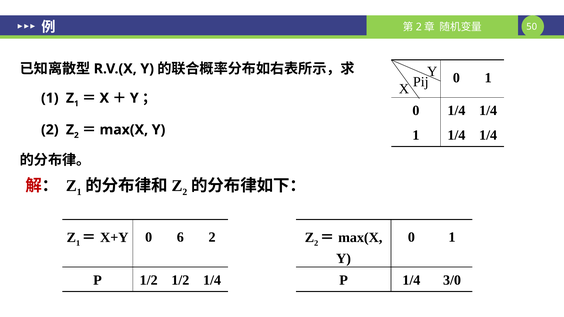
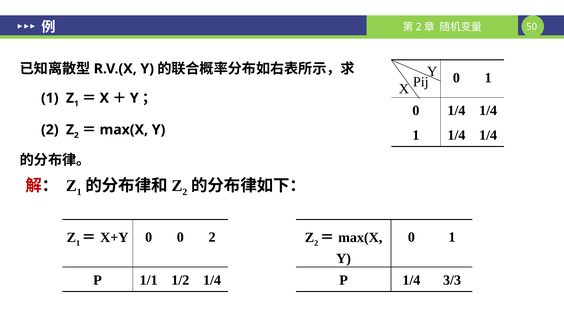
0 6: 6 -> 0 (180, 237)
P 1/2: 1/2 -> 1/1 (149, 280)
3/0: 3/0 -> 3/3 (452, 280)
